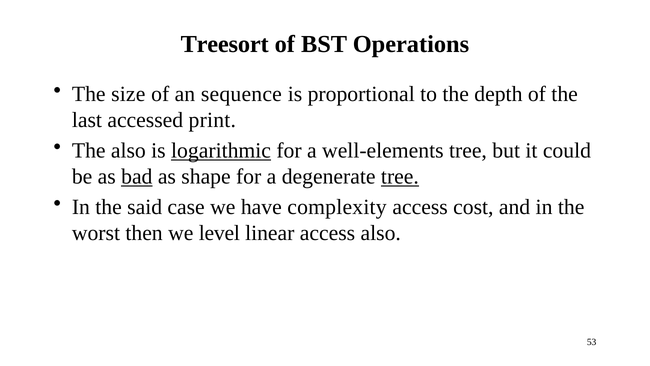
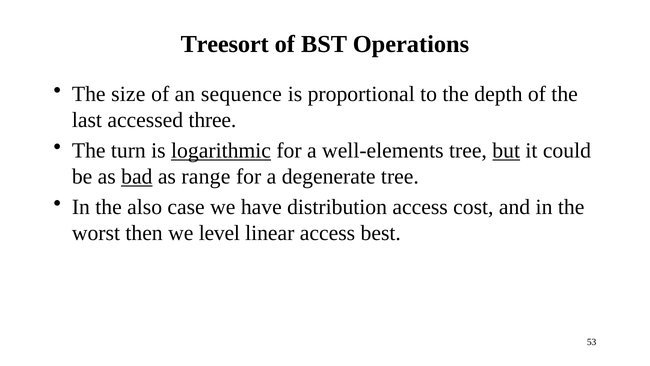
print: print -> three (212, 120)
The also: also -> turn (128, 150)
but underline: none -> present (506, 150)
shape: shape -> range (206, 177)
tree underline: present -> none (400, 177)
said: said -> also (145, 207)
complexity: complexity -> distribution (337, 207)
access also: also -> best (381, 233)
